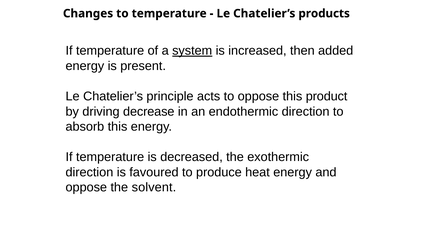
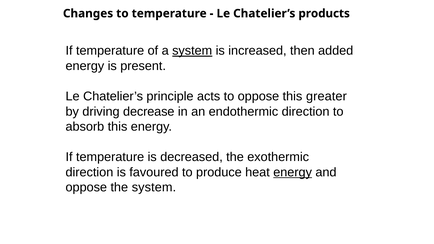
product: product -> greater (326, 96)
energy underline: none -> present (293, 172)
the solvent: solvent -> system (154, 188)
